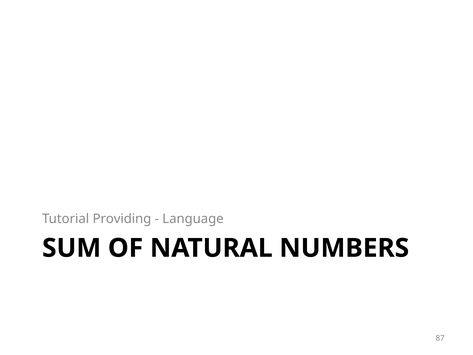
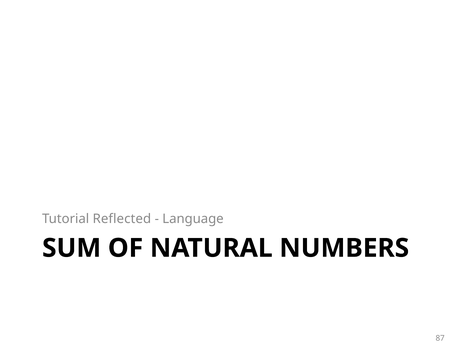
Providing: Providing -> Reflected (122, 219)
